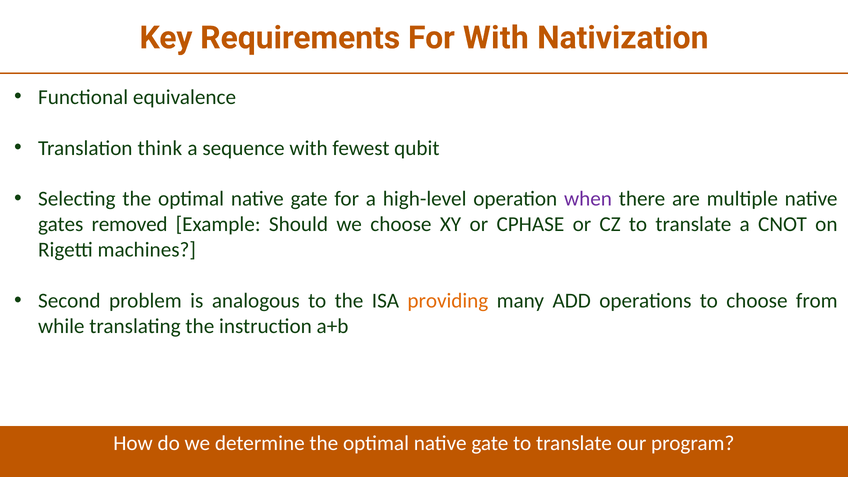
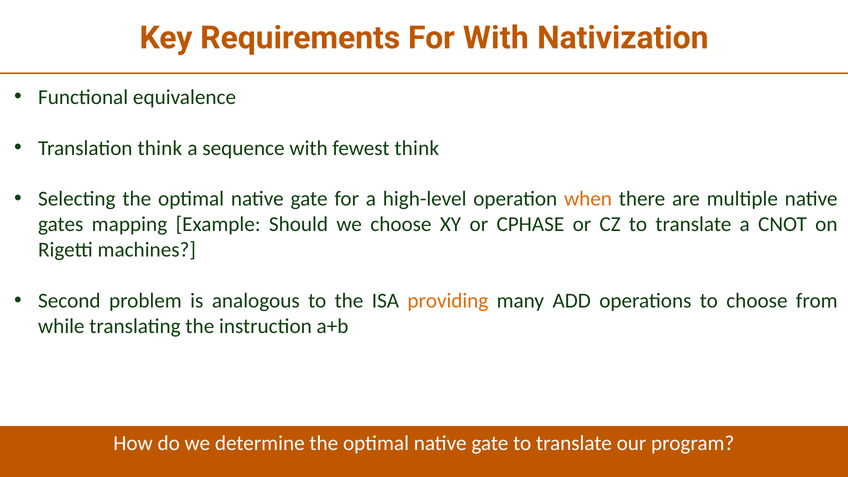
fewest qubit: qubit -> think (417, 148)
when colour: purple -> orange (588, 199)
removed: removed -> mapping (129, 224)
